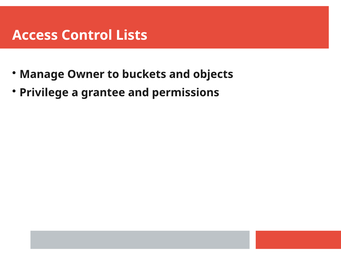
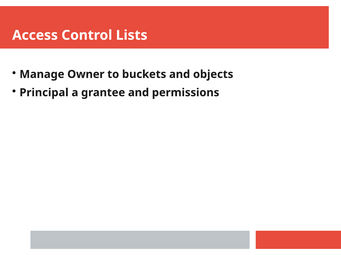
Privilege: Privilege -> Principal (44, 93)
